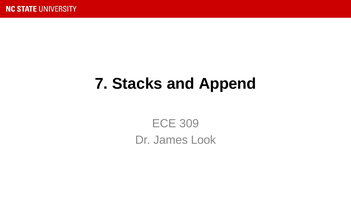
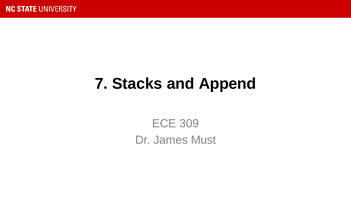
Look: Look -> Must (203, 140)
